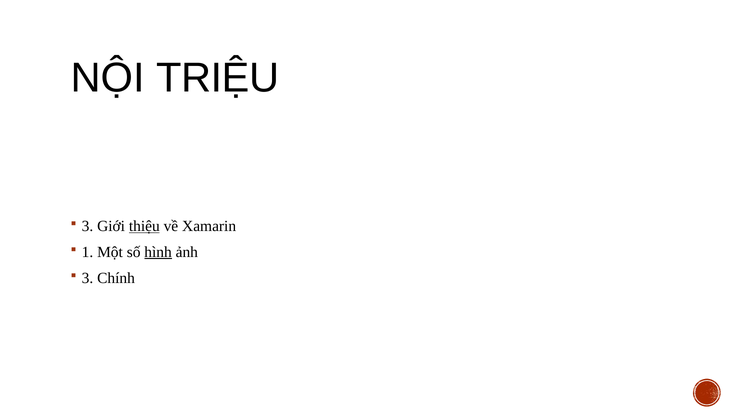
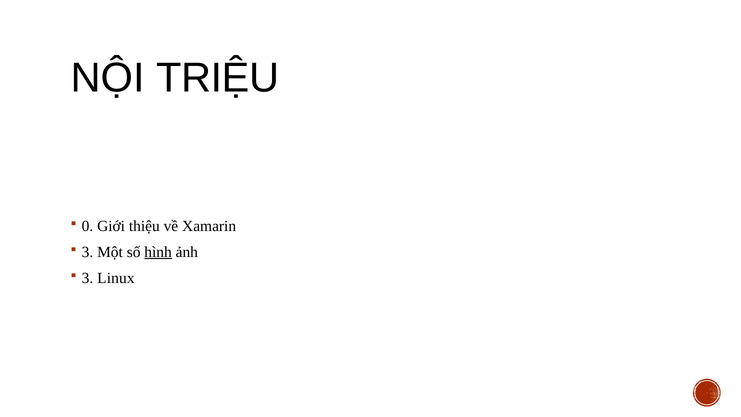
3: 3 -> 0 (87, 226)
thiệu underline: present -> none (144, 226)
1: 1 -> 3 (87, 252)
Chính: Chính -> Linux (116, 278)
